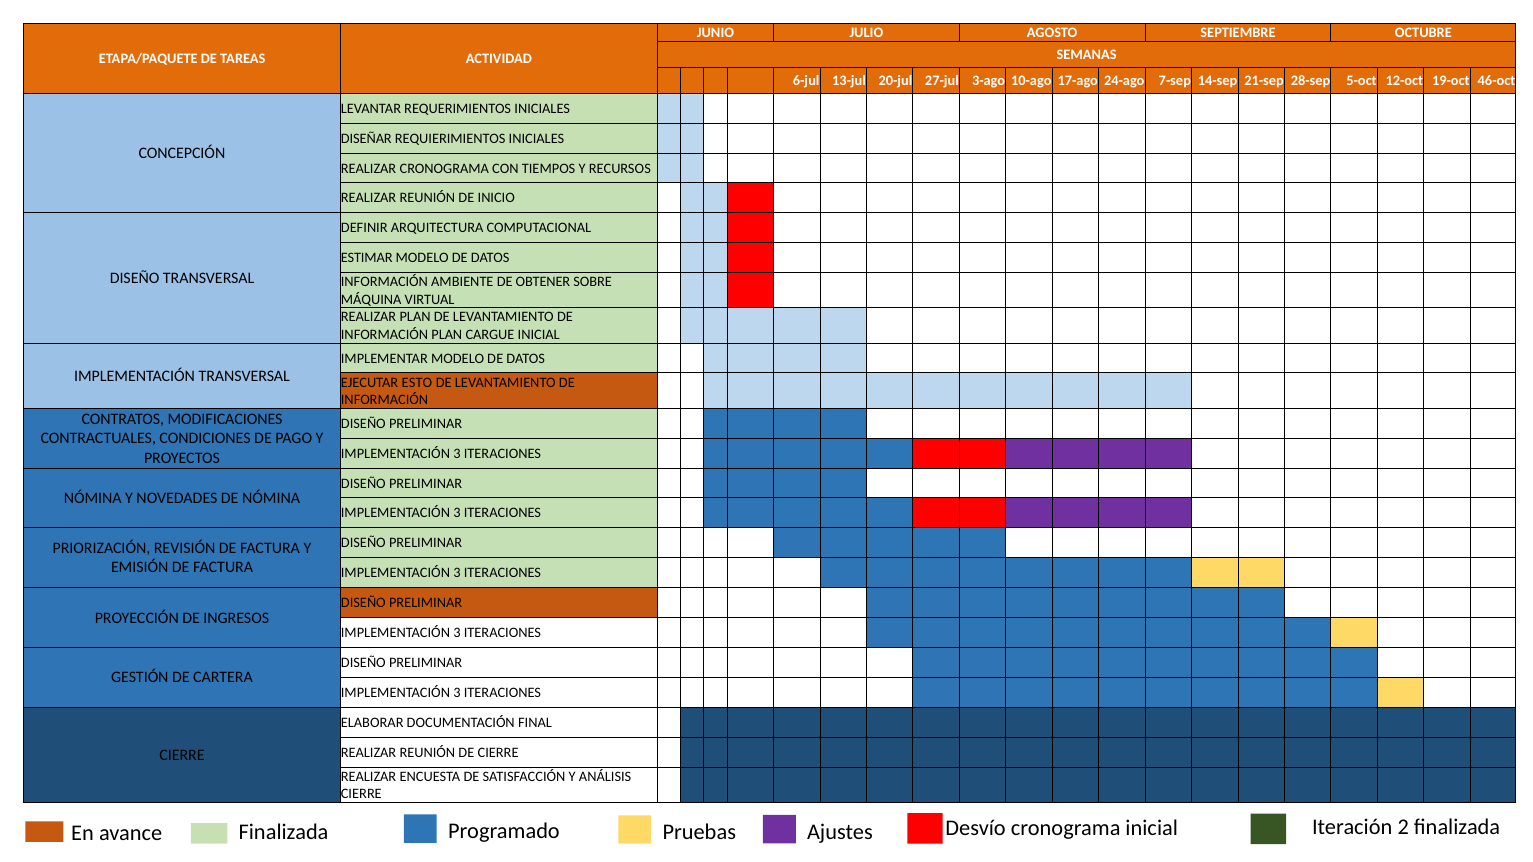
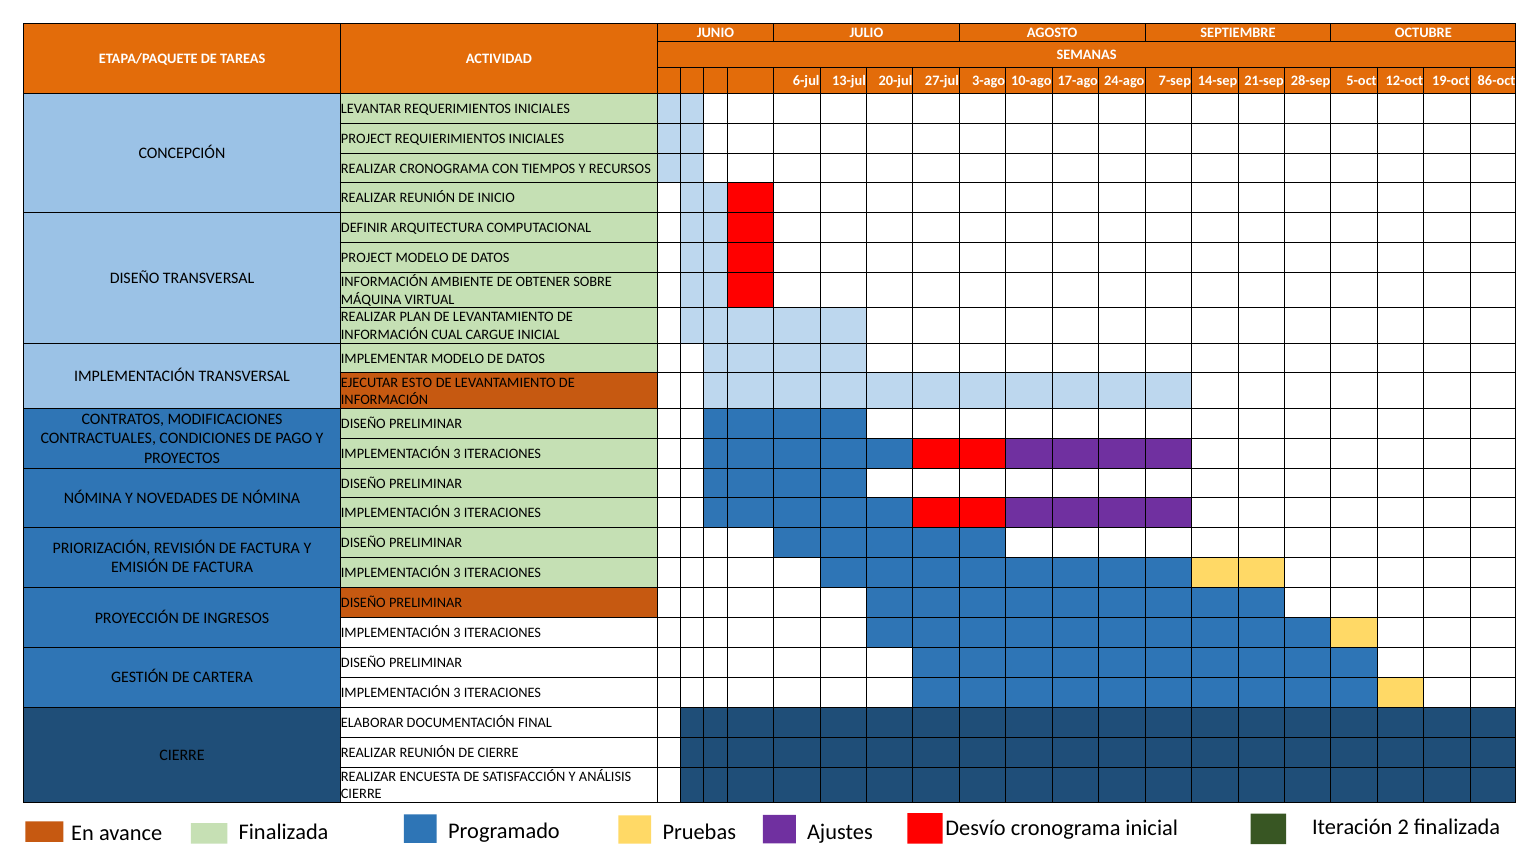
46-oct: 46-oct -> 86-oct (1497, 81)
DISEÑAR: DISEÑAR -> PROJECT (366, 138)
ESTIMAR: ESTIMAR -> PROJECT (367, 258)
INFORMACIÓN PLAN: PLAN -> CUAL (447, 335)
